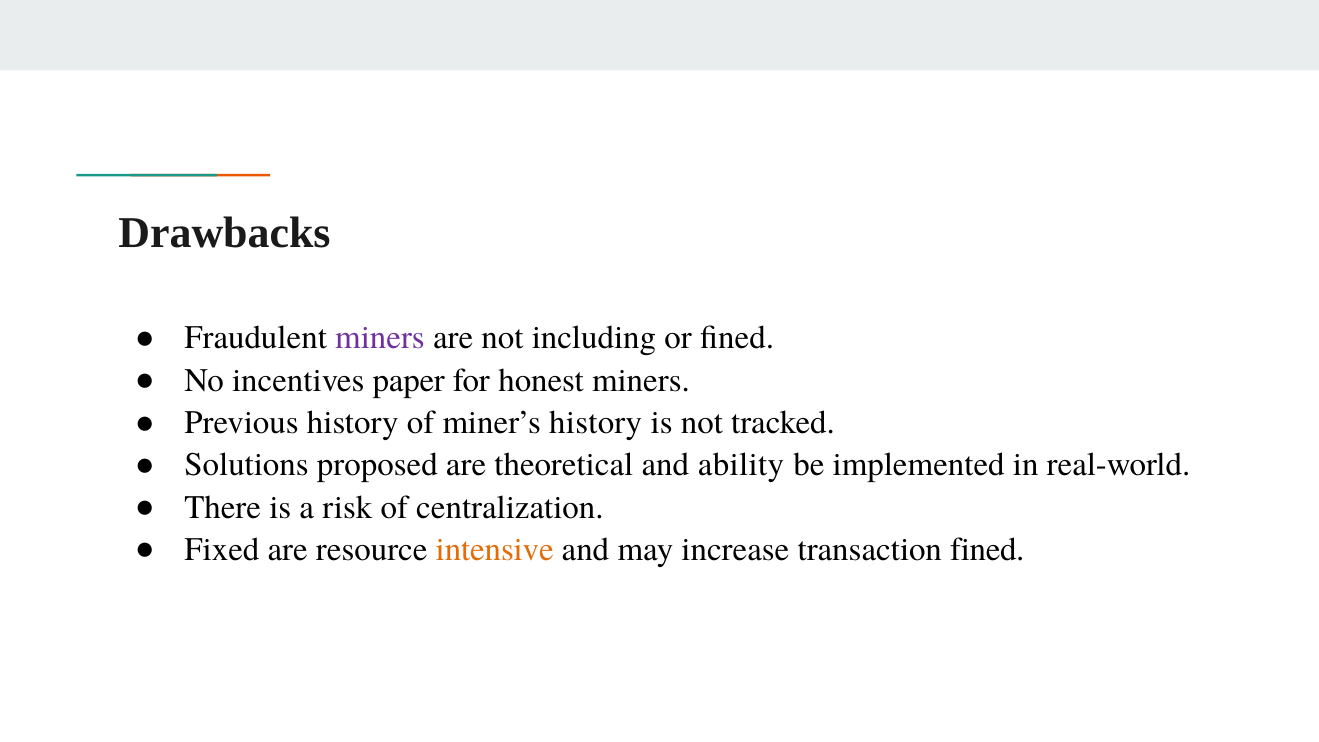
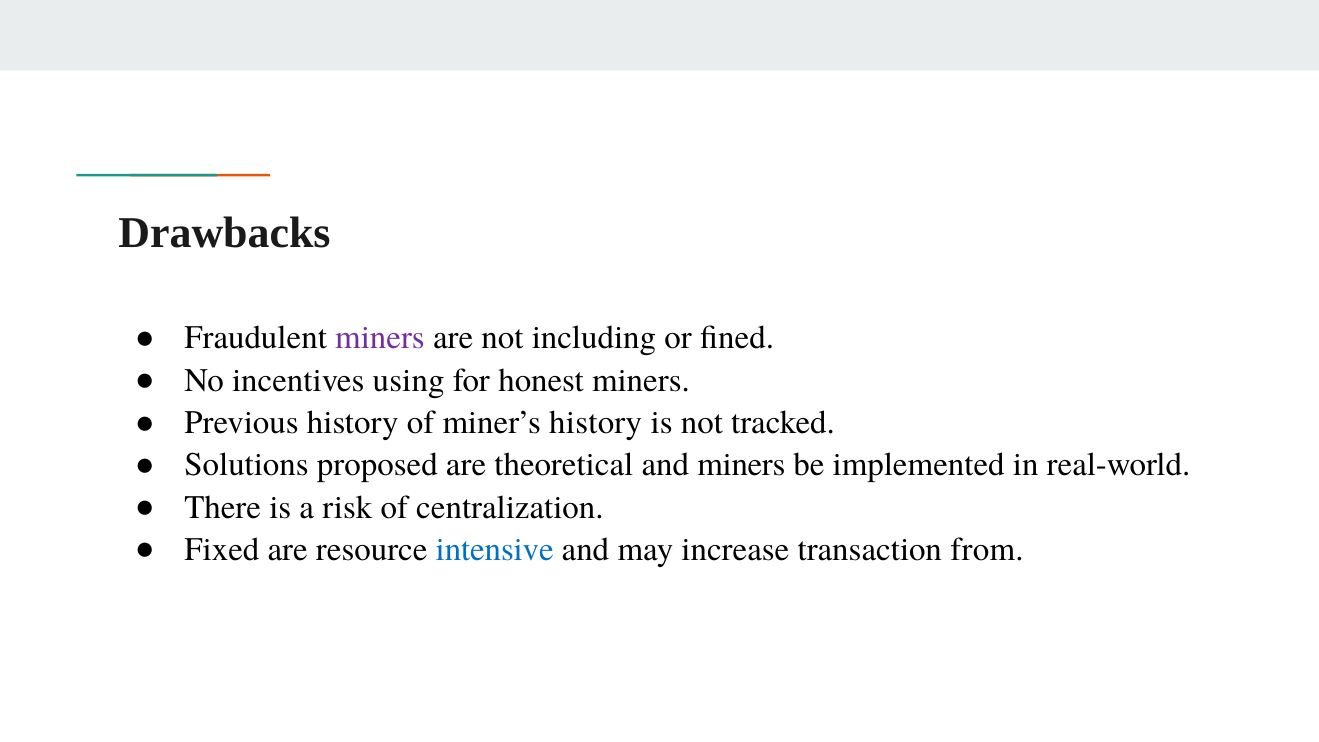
paper: paper -> using (409, 380)
and ability: ability -> miners (741, 465)
intensive colour: orange -> blue (495, 550)
transaction fined: fined -> from (987, 550)
